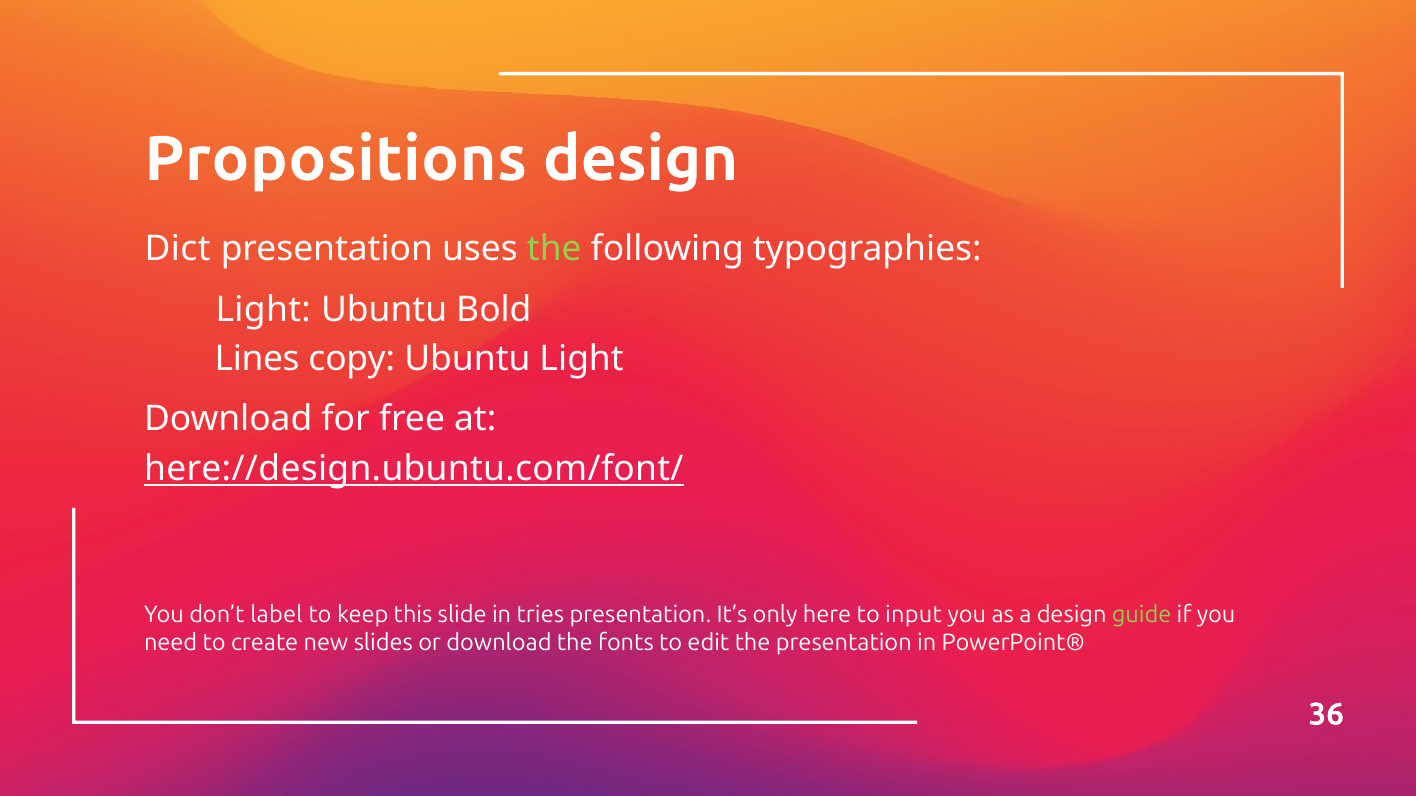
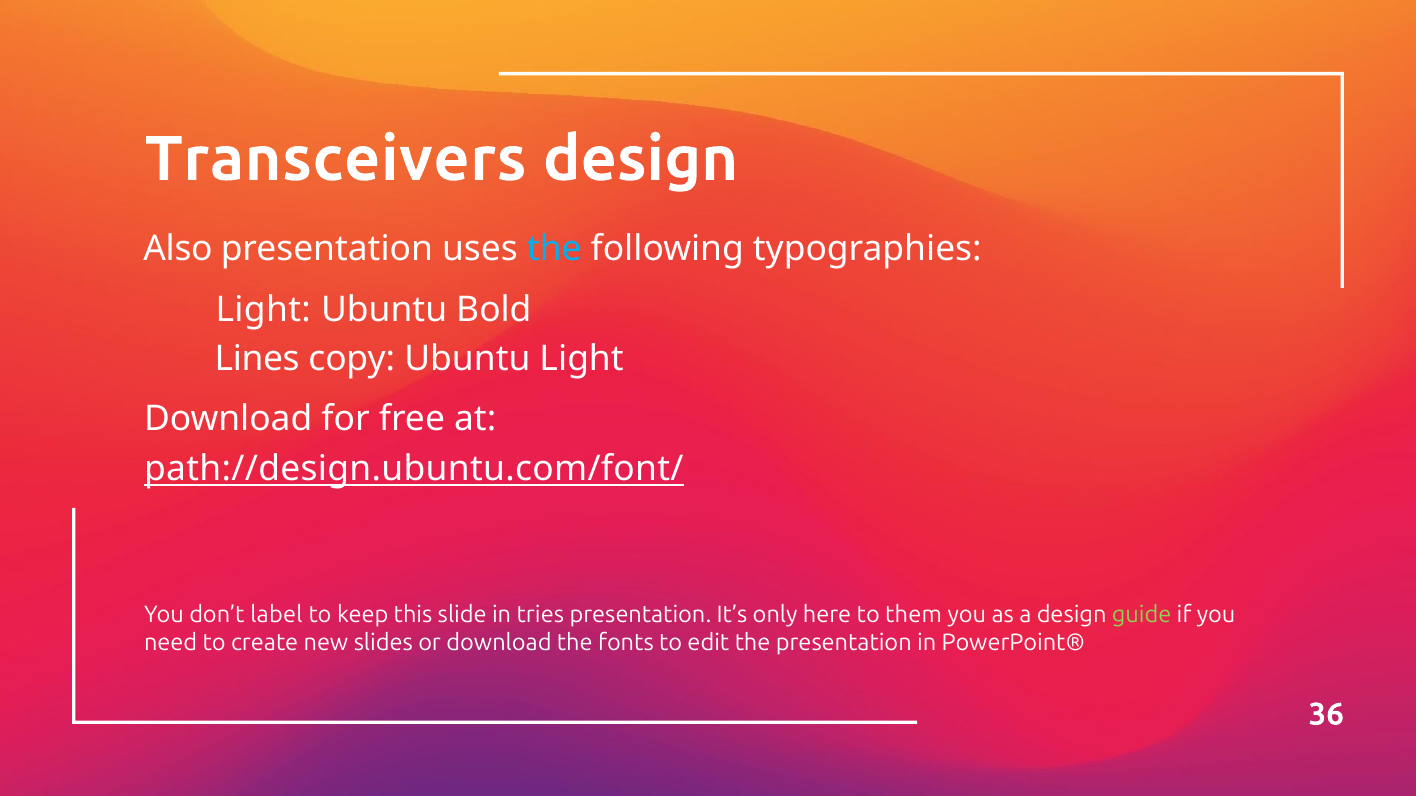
Propositions: Propositions -> Transceivers (336, 159)
Dict: Dict -> Also (178, 249)
the colour: light green -> light blue (554, 249)
here://design.ubuntu.com/font/: here://design.ubuntu.com/font/ -> path://design.ubuntu.com/font/ (414, 469)
input: input -> them (913, 615)
